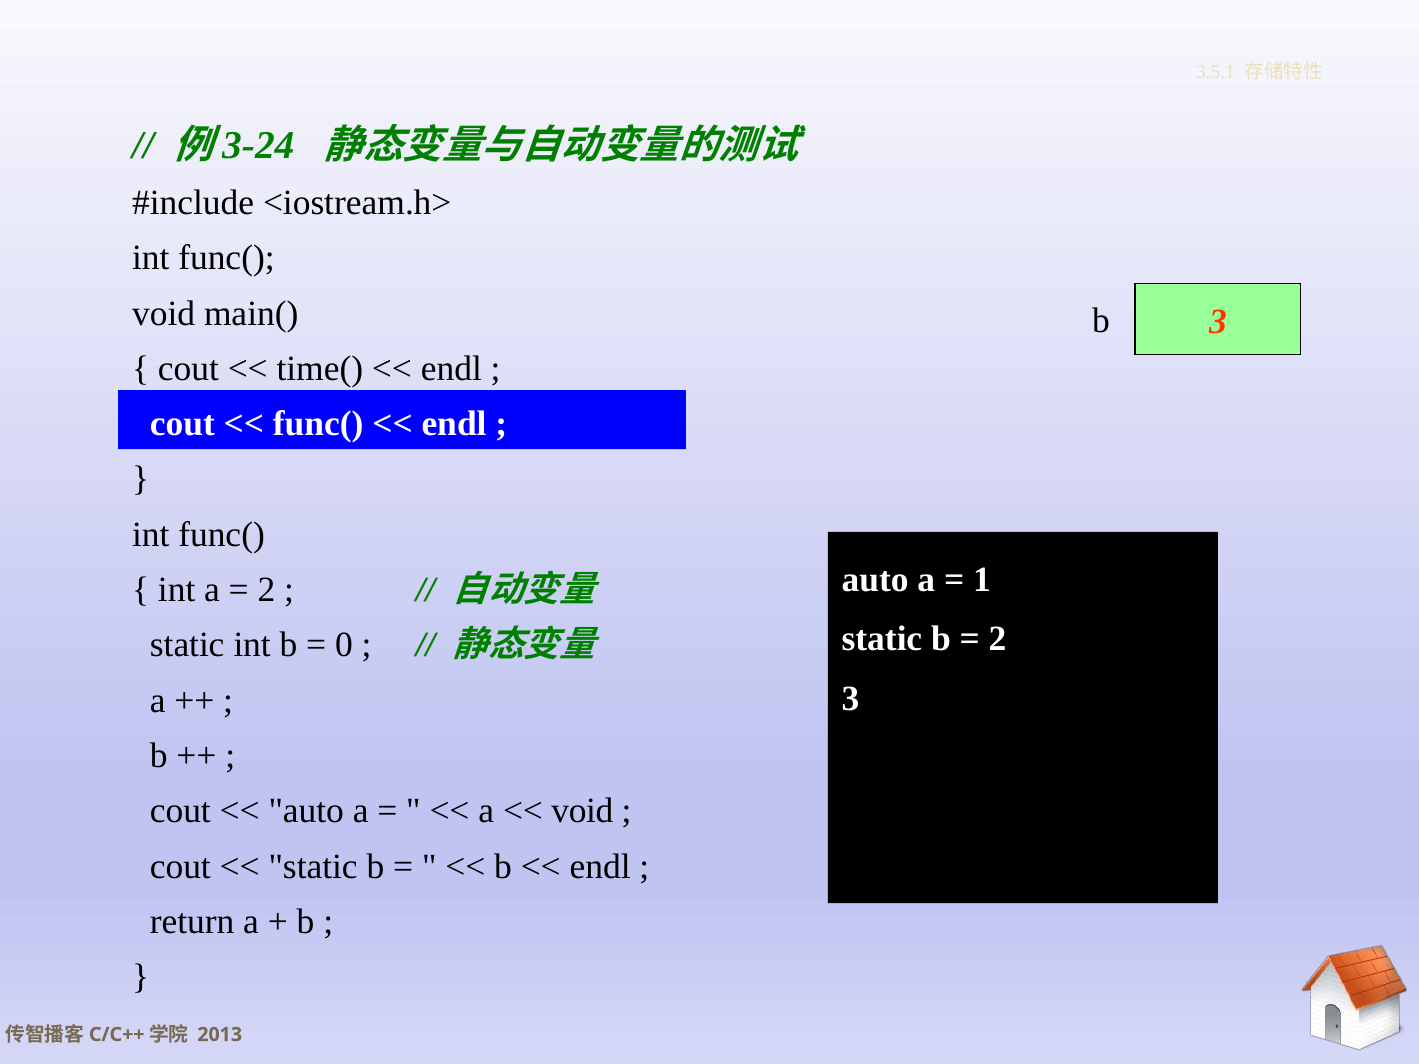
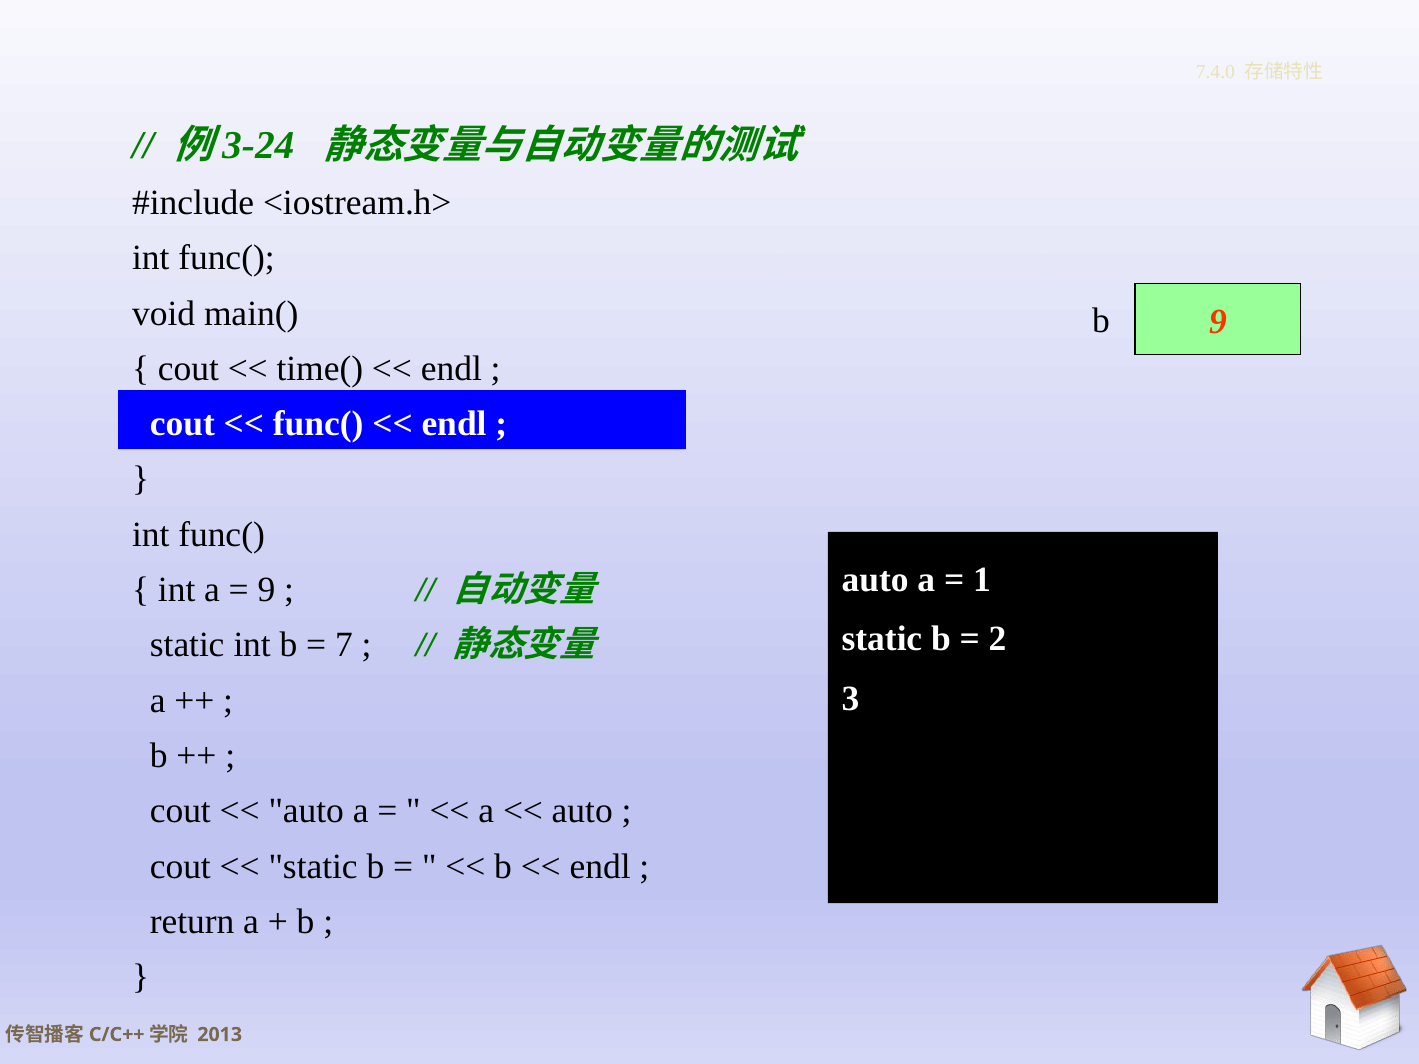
3.5.1: 3.5.1 -> 7.4.0 (1215, 72)
3: 3 -> 9 (1218, 322)
2: 2 -> 9 (266, 590)
0: 0 -> 7 (344, 645)
void: void -> auto (582, 811)
